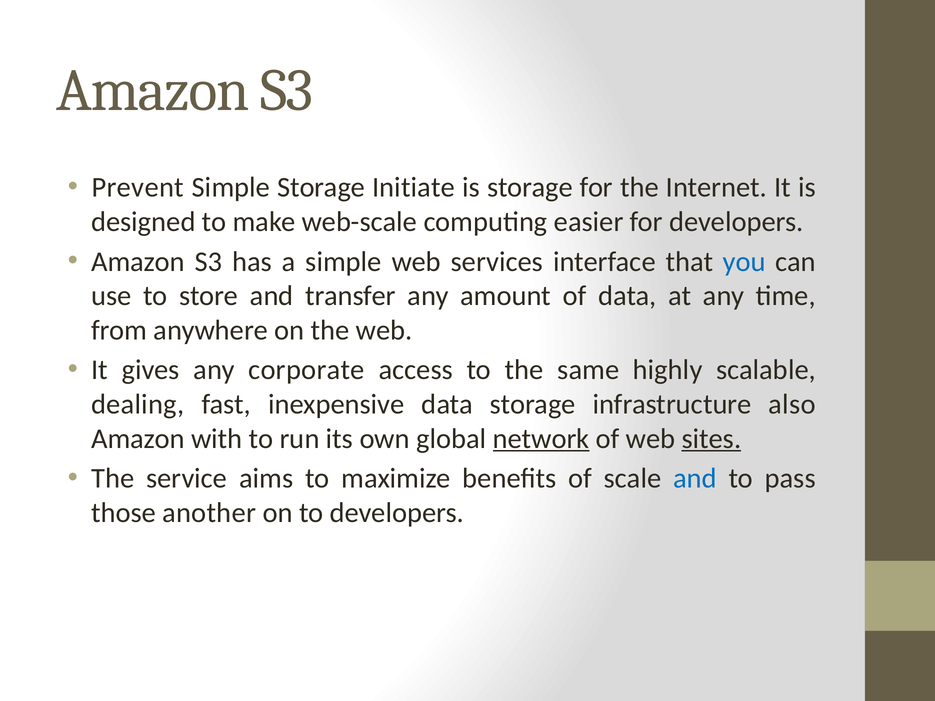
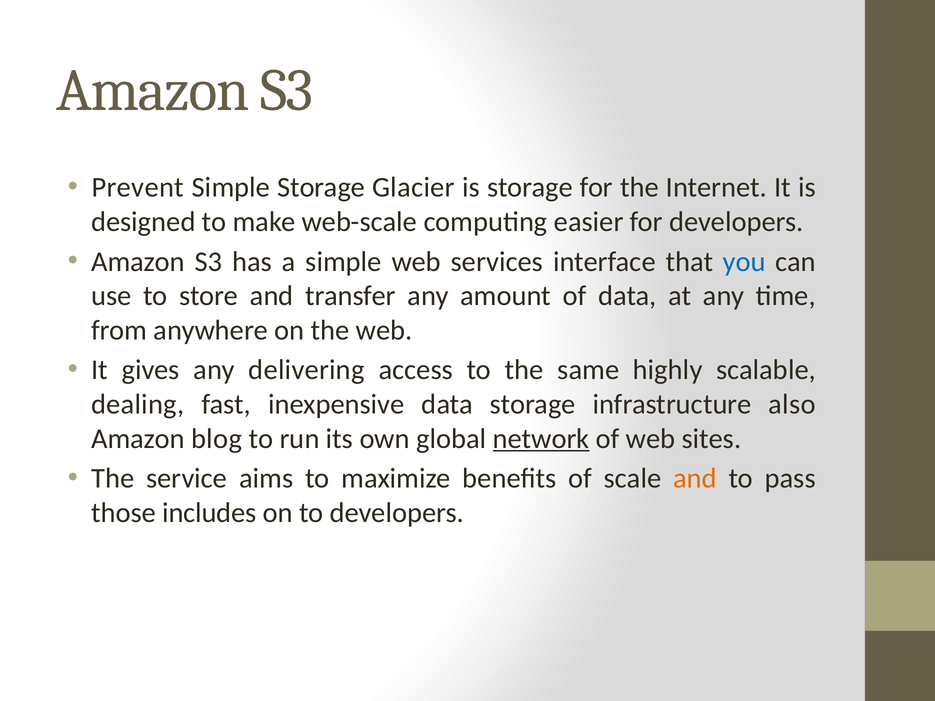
Initiate: Initiate -> Glacier (413, 187)
corporate: corporate -> delivering (307, 370)
with: with -> blog (217, 439)
sites underline: present -> none (711, 439)
and colour: blue -> orange (695, 479)
another: another -> includes (209, 513)
